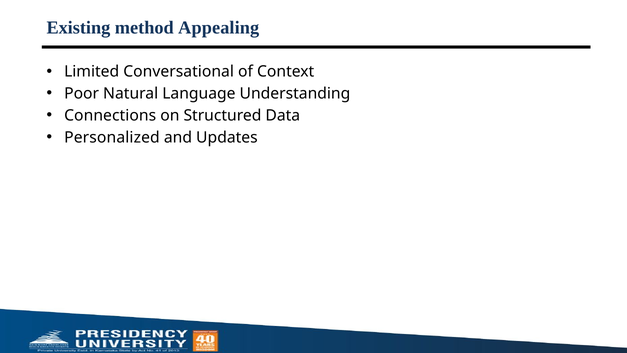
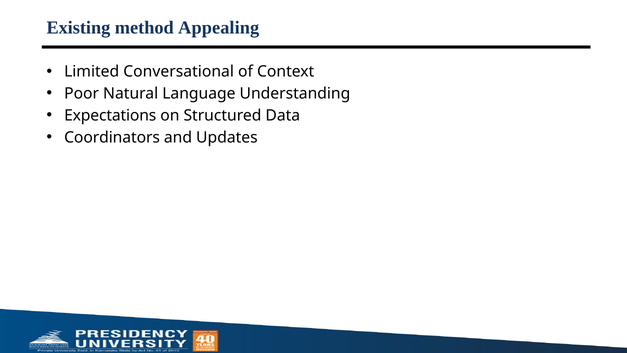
Connections: Connections -> Expectations (110, 116)
Personalized: Personalized -> Coordinators (112, 137)
